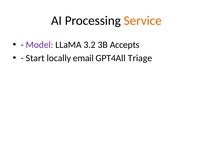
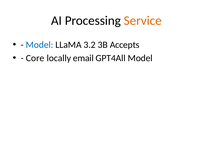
Model colour: purple -> blue (40, 45)
Start: Start -> Core (35, 58)
GPT4All Triage: Triage -> Model (140, 58)
